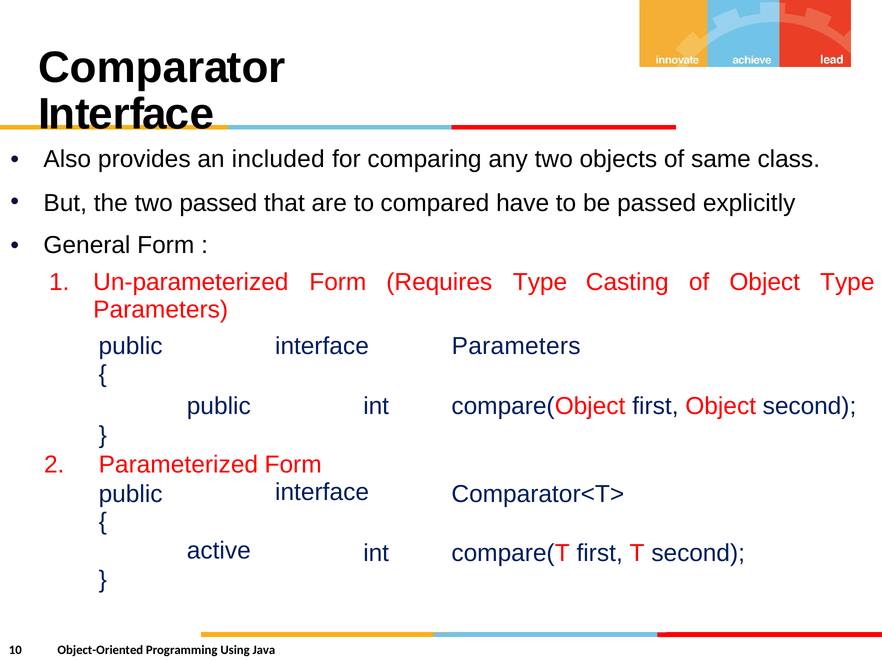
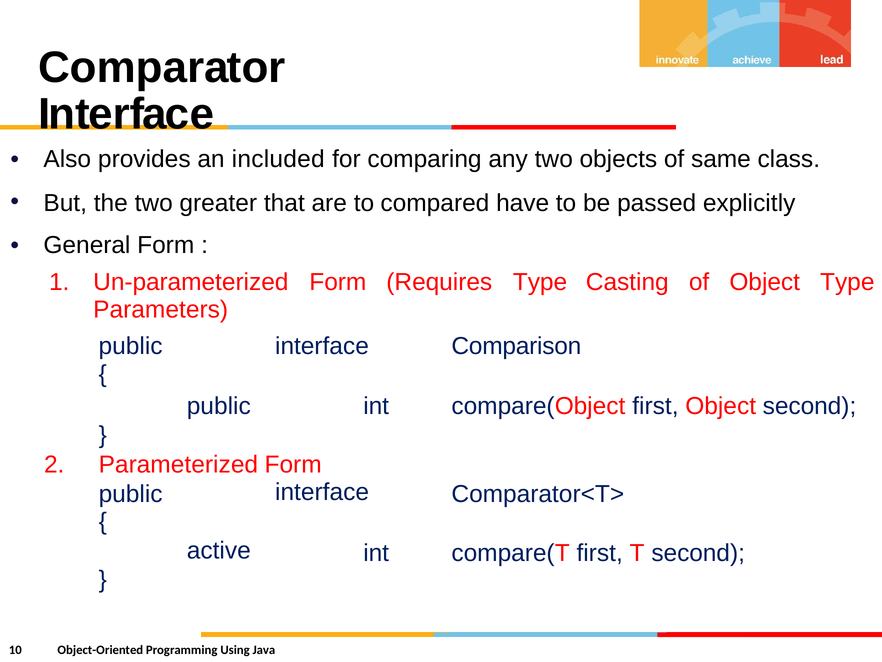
two passed: passed -> greater (218, 203)
interface Parameters: Parameters -> Comparison (516, 346)
